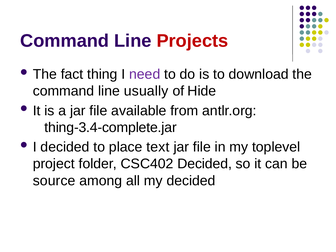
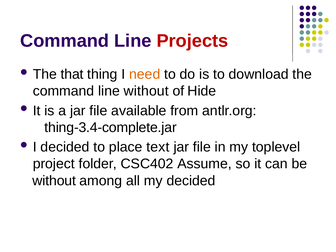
fact: fact -> that (72, 74)
need colour: purple -> orange (145, 74)
line usually: usually -> without (146, 91)
CSC402 Decided: Decided -> Assume (205, 164)
source: source -> without (54, 181)
